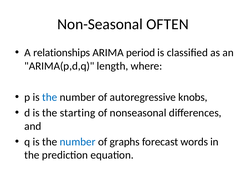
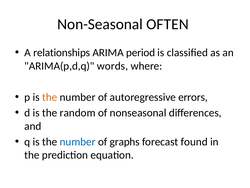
length: length -> words (112, 66)
the colour: blue -> orange (50, 97)
knobs: knobs -> errors (193, 97)
starting: starting -> random (78, 112)
words: words -> found (194, 141)
